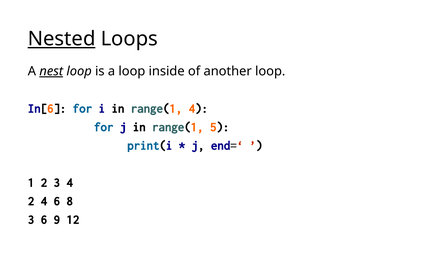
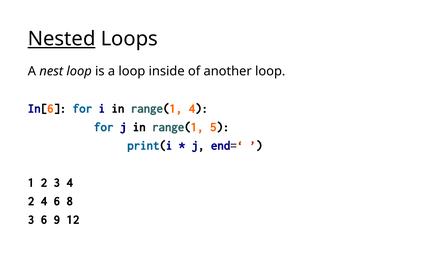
nest underline: present -> none (51, 71)
